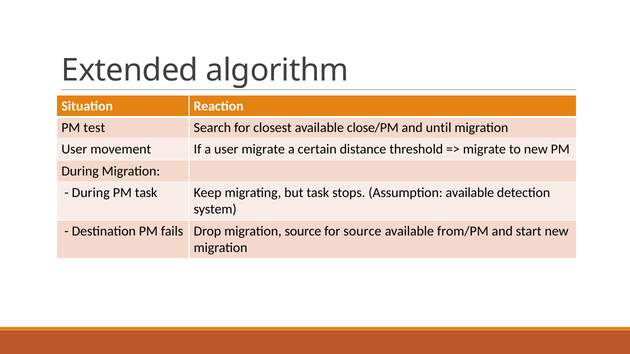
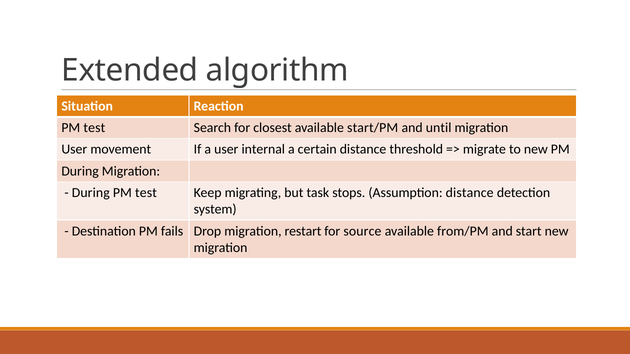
close/PM: close/PM -> start/PM (373, 128)
user migrate: migrate -> internal (263, 150)
task: task -> test (146, 193)
Assumption available: available -> distance (470, 193)
migration source: source -> restart (303, 231)
